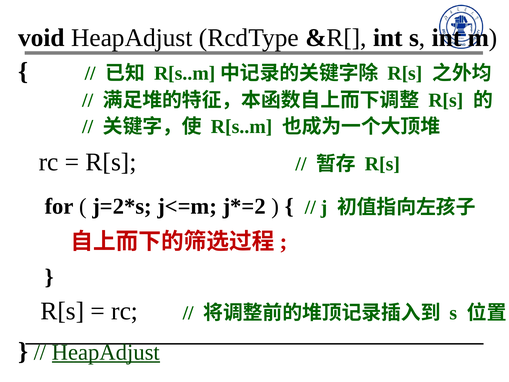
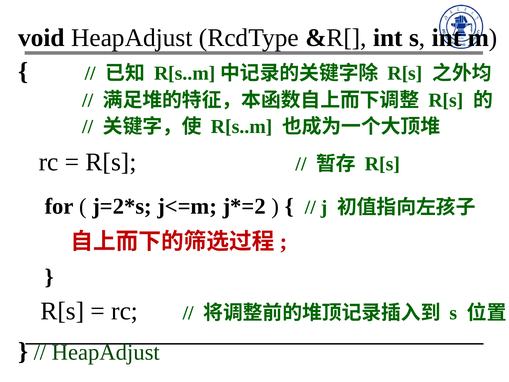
HeapAdjust underline: present -> none (106, 352)
